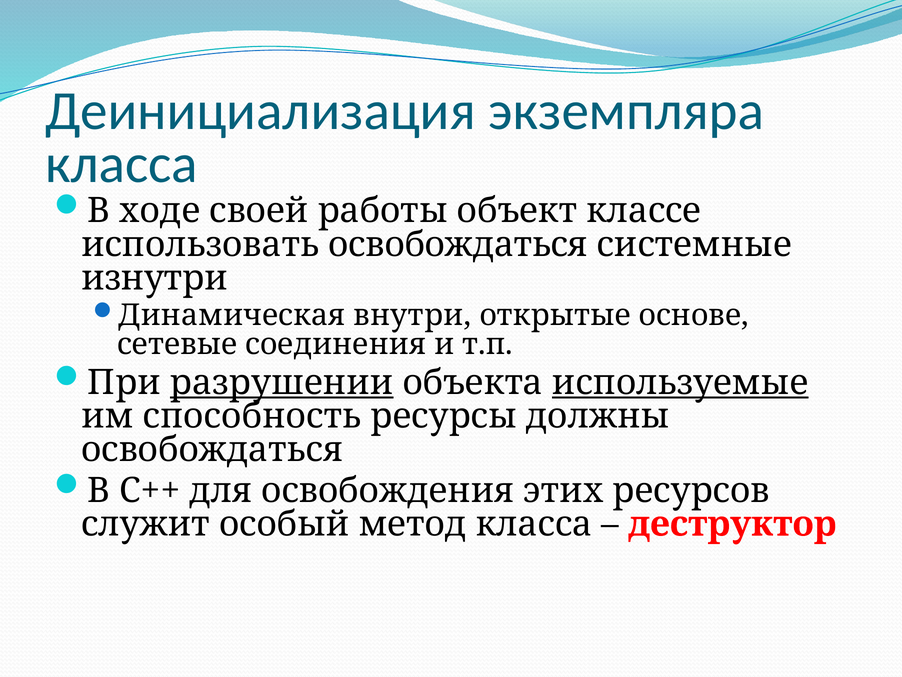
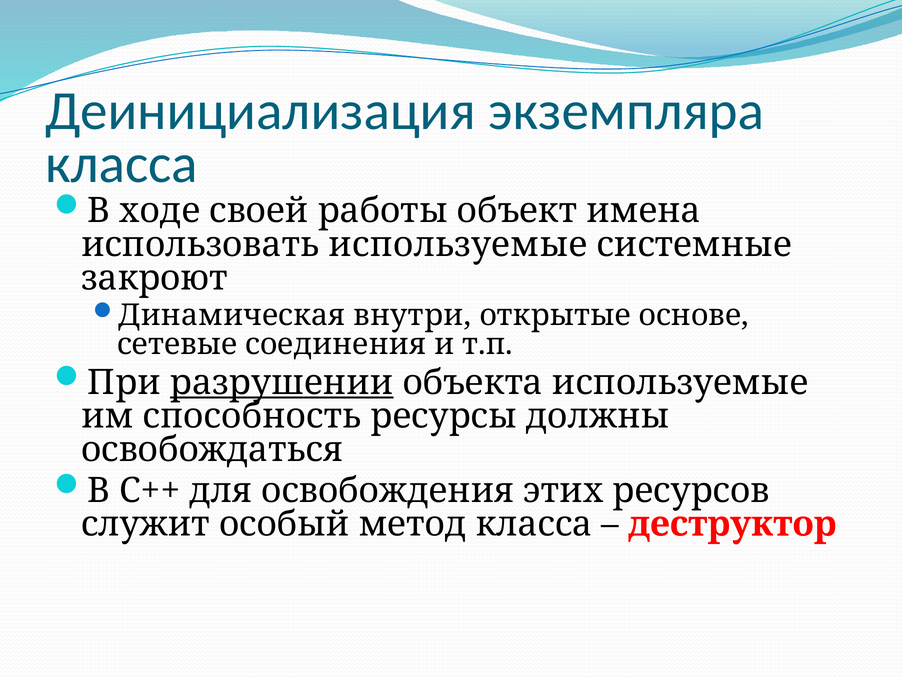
классе: классе -> имена (644, 211)
использовать освобождаться: освобождаться -> используемые (458, 244)
изнутри: изнутри -> закроют (154, 278)
используемые underline: present -> none (680, 382)
